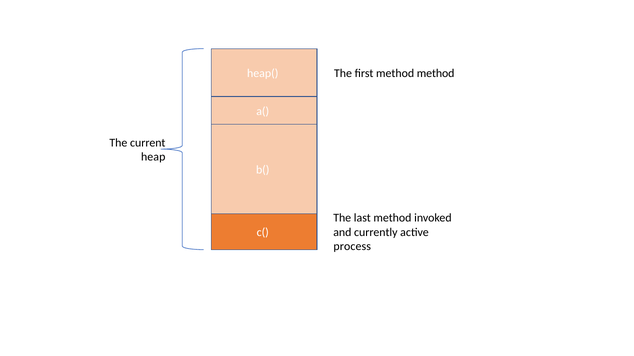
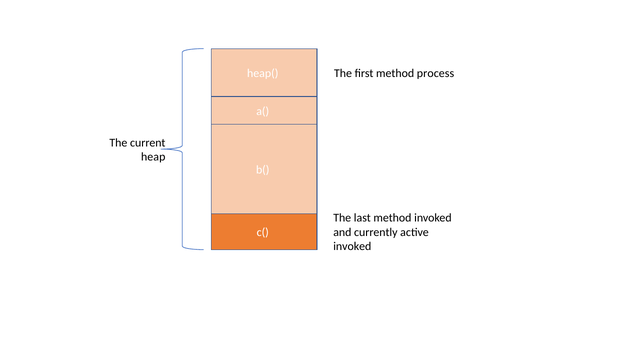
method method: method -> process (436, 73)
process: process -> invoked (352, 247)
